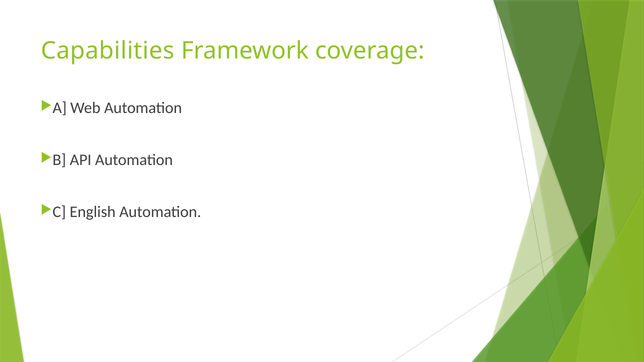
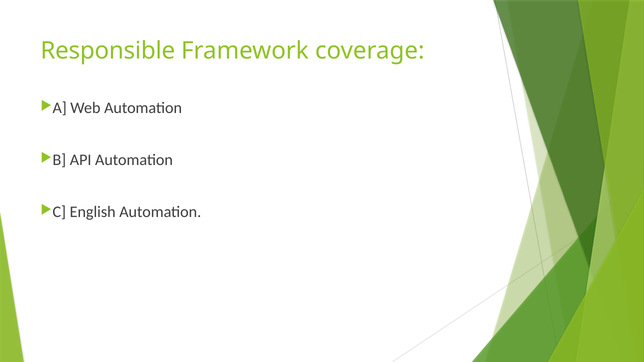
Capabilities: Capabilities -> Responsible (108, 51)
